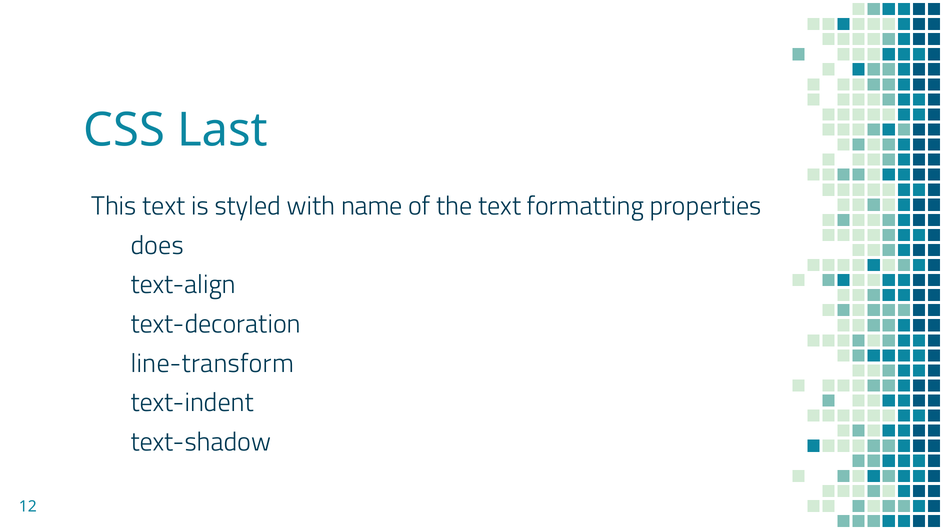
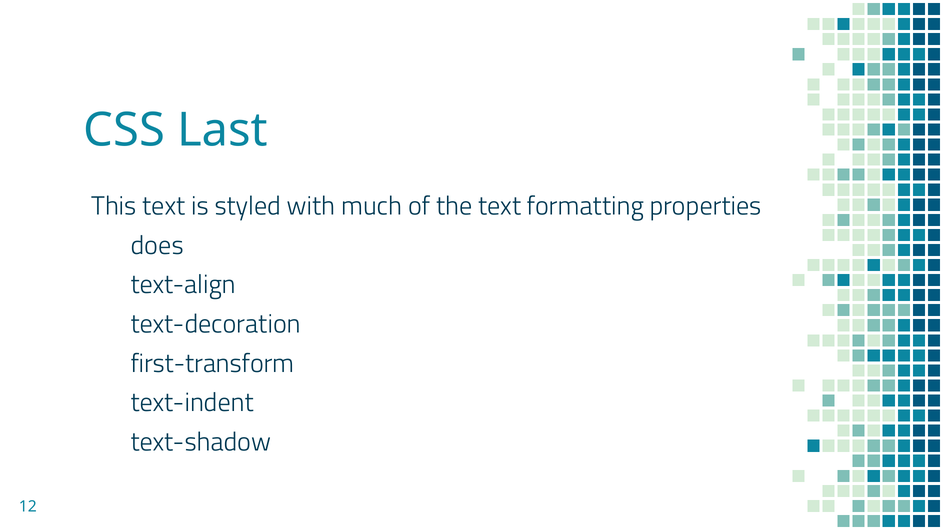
name: name -> much (372, 206)
line-transform: line-transform -> first-transform (212, 364)
